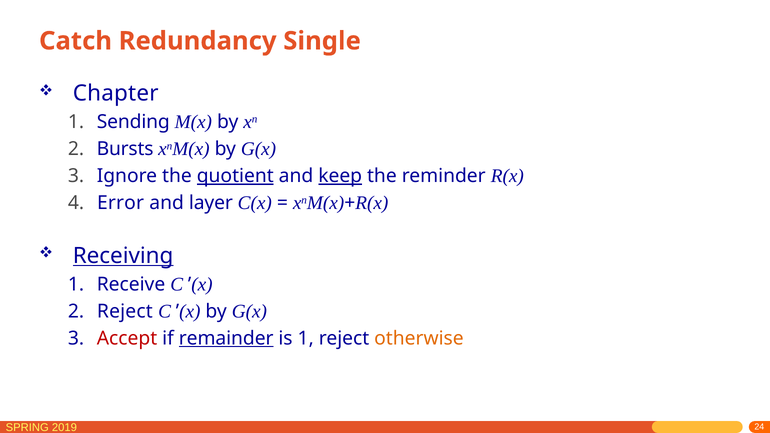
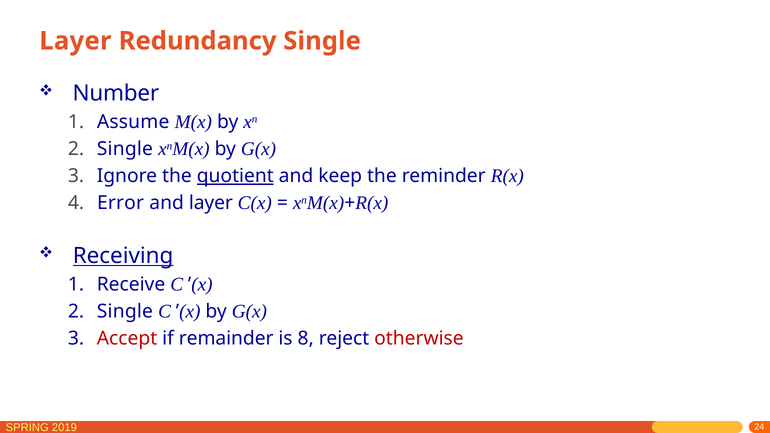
Catch: Catch -> Layer (75, 41)
Chapter: Chapter -> Number (116, 94)
Sending: Sending -> Assume (133, 122)
Bursts: Bursts -> Single (125, 149)
keep underline: present -> none (340, 176)
Reject: Reject -> Single (125, 311)
remainder underline: present -> none (226, 338)
is 1: 1 -> 8 (306, 338)
otherwise colour: orange -> red (419, 338)
